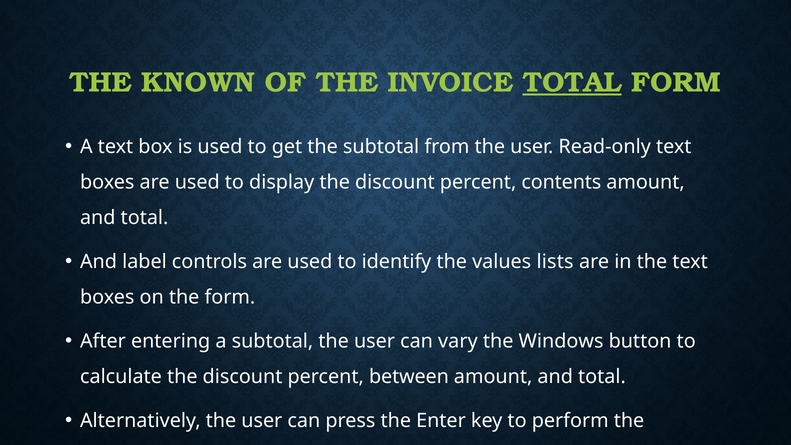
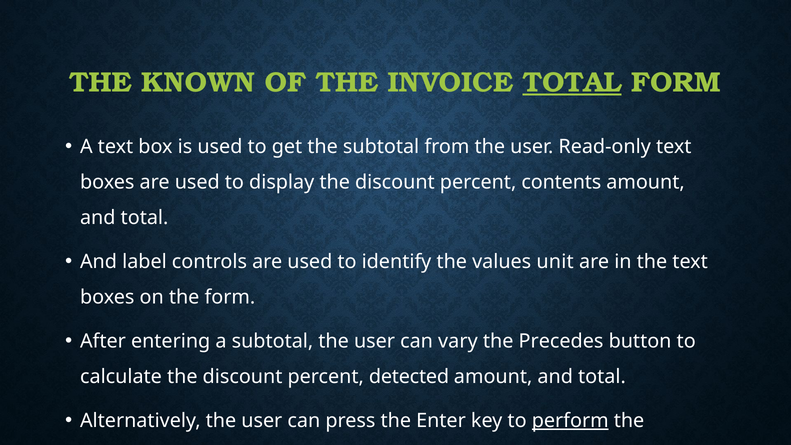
lists: lists -> unit (555, 262)
Windows: Windows -> Precedes (561, 341)
between: between -> detected (409, 377)
perform underline: none -> present (570, 421)
